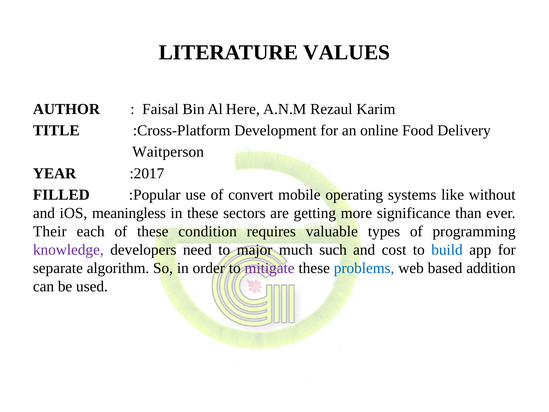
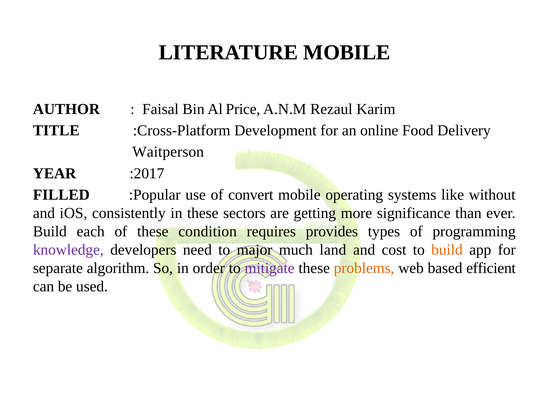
LITERATURE VALUES: VALUES -> MOBILE (347, 52)
Here: Here -> Price (243, 109)
meaningless: meaningless -> consistently (129, 213)
Their: Their -> Build (50, 231)
valuable: valuable -> provides (332, 231)
such: such -> land (333, 250)
build colour: blue -> orange (447, 250)
problems colour: blue -> orange (364, 268)
addition: addition -> efficient (491, 268)
